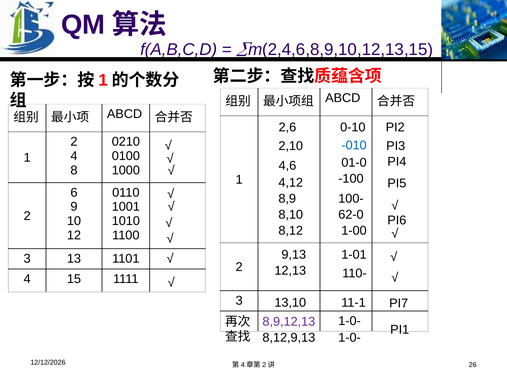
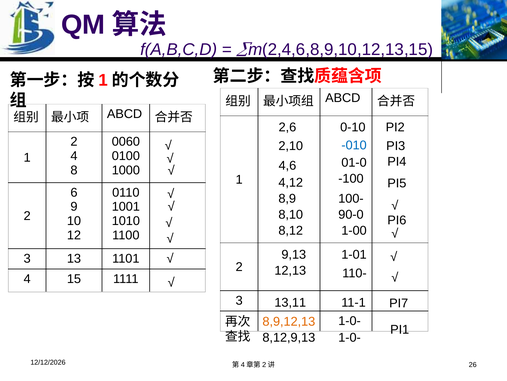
0210: 0210 -> 0060 (126, 141)
62-0: 62-0 -> 90-0 (351, 214)
13,10: 13,10 -> 13,11 (290, 302)
8,9,12,13 colour: purple -> orange (289, 321)
